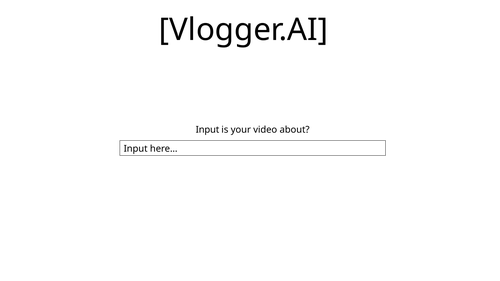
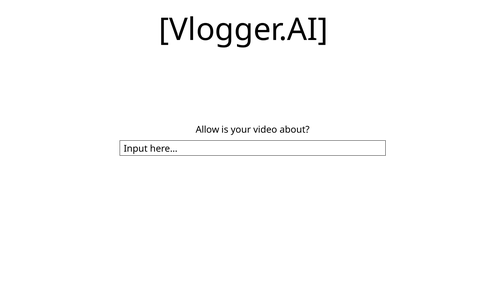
Input: Input -> Allow (207, 130)
